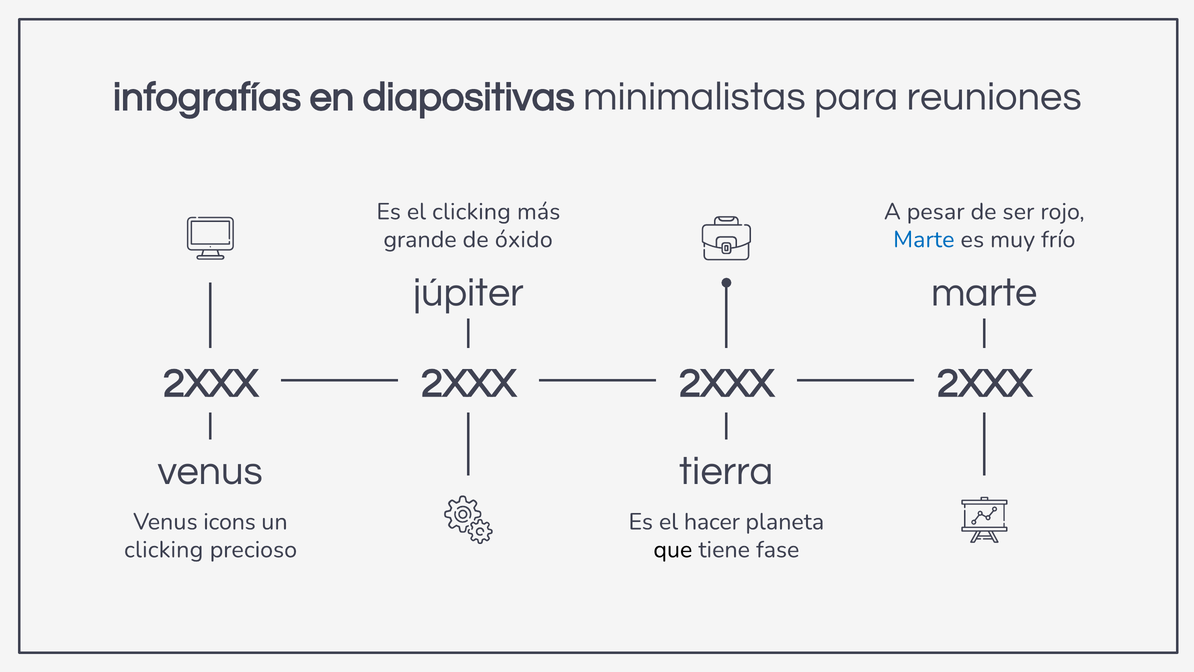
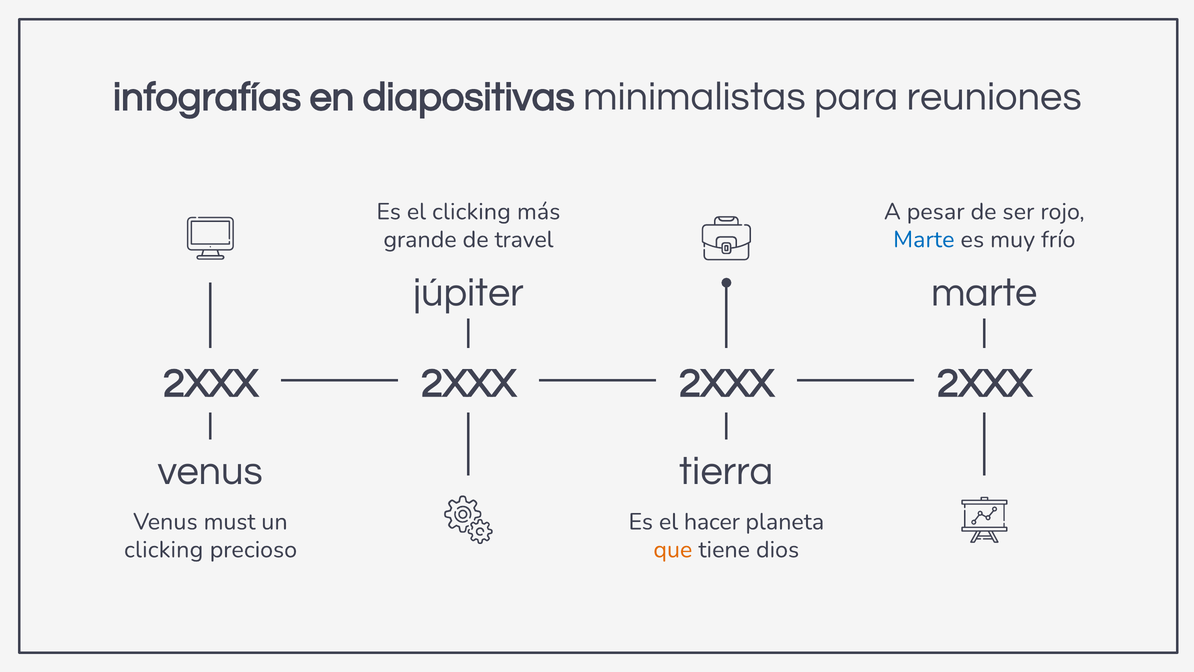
óxido: óxido -> travel (524, 239)
icons: icons -> must (230, 521)
que colour: black -> orange (673, 549)
fase: fase -> dios (778, 549)
